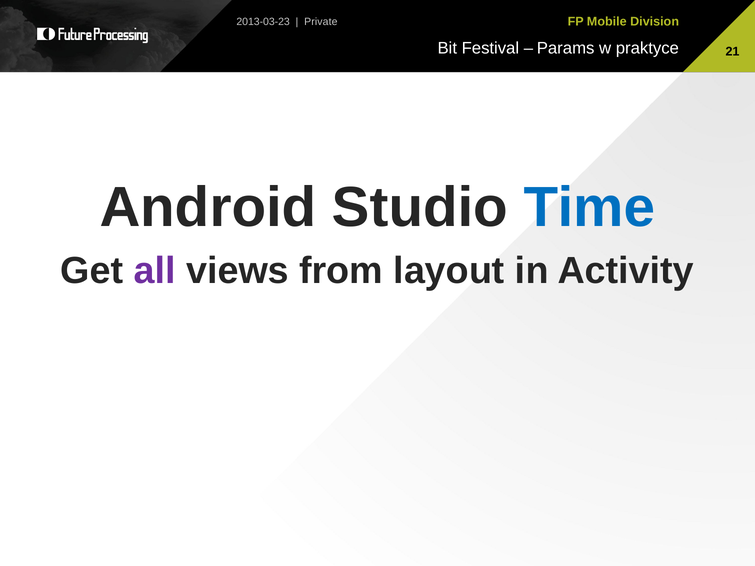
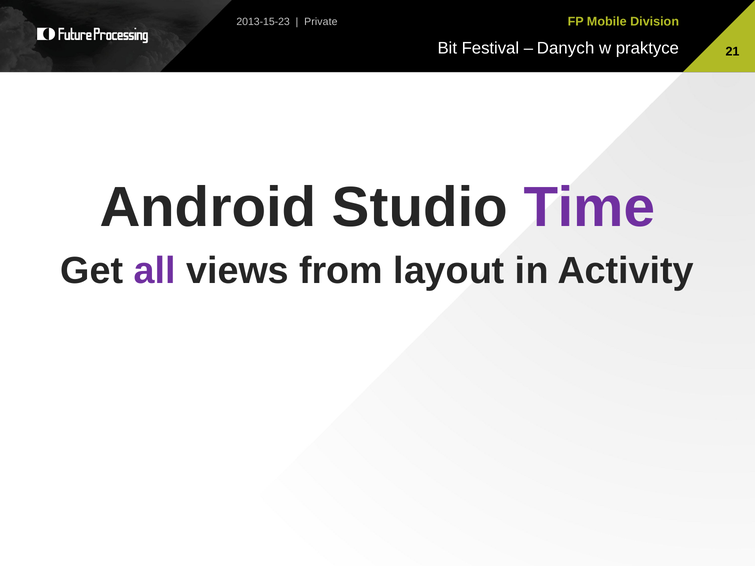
2013-03-23: 2013-03-23 -> 2013-15-23 (263, 22)
Params: Params -> Danych (566, 48)
Time colour: blue -> purple (589, 208)
